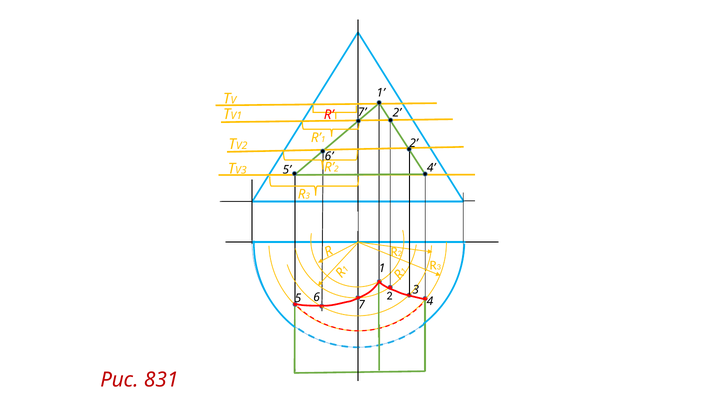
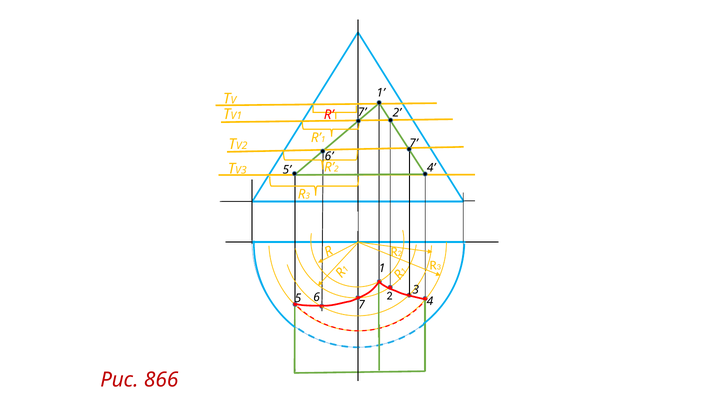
2: 2 -> 7 (414, 143)
831: 831 -> 866 (161, 380)
